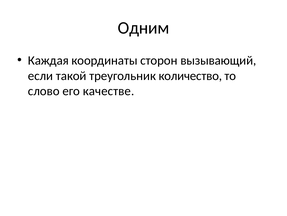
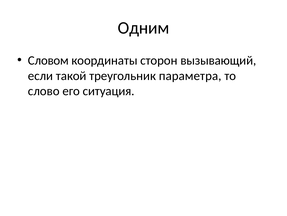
Каждая: Каждая -> Словом (48, 60)
количество: количество -> параметра (190, 76)
качестве: качестве -> ситуация (109, 91)
